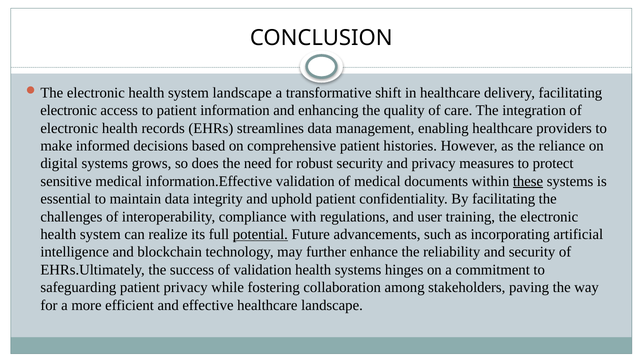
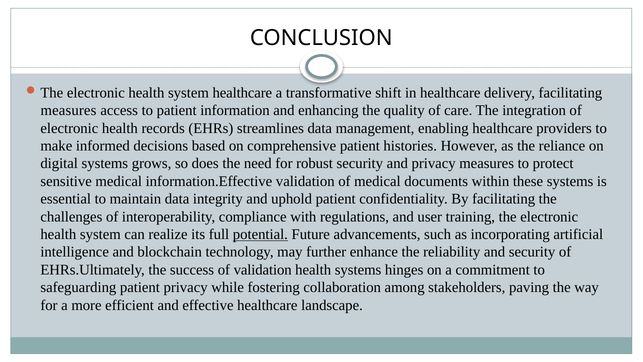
system landscape: landscape -> healthcare (242, 93)
electronic: electronic -> measures (68, 110)
these underline: present -> none (528, 181)
